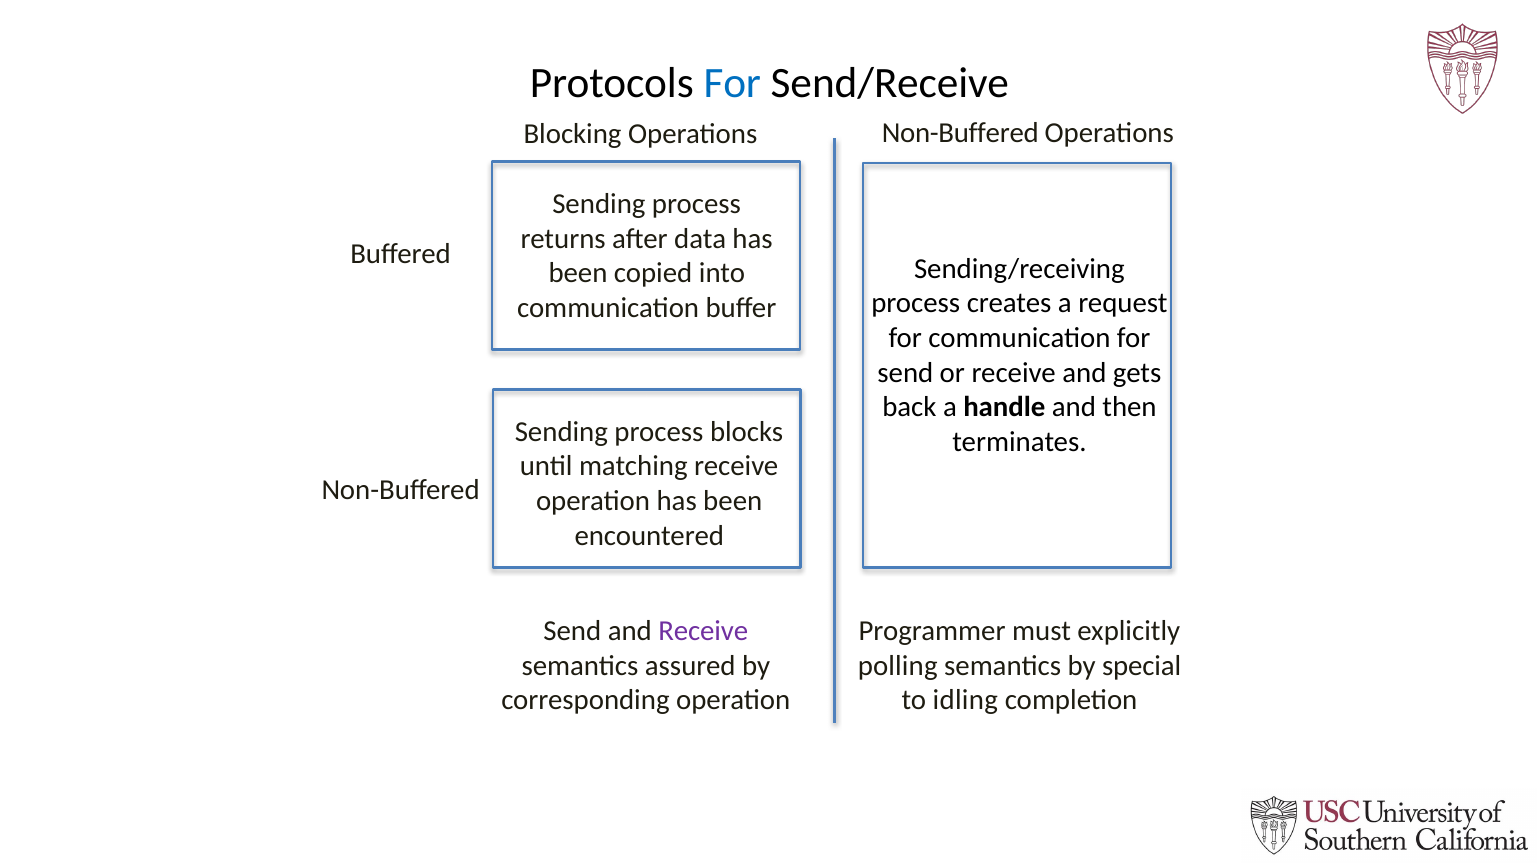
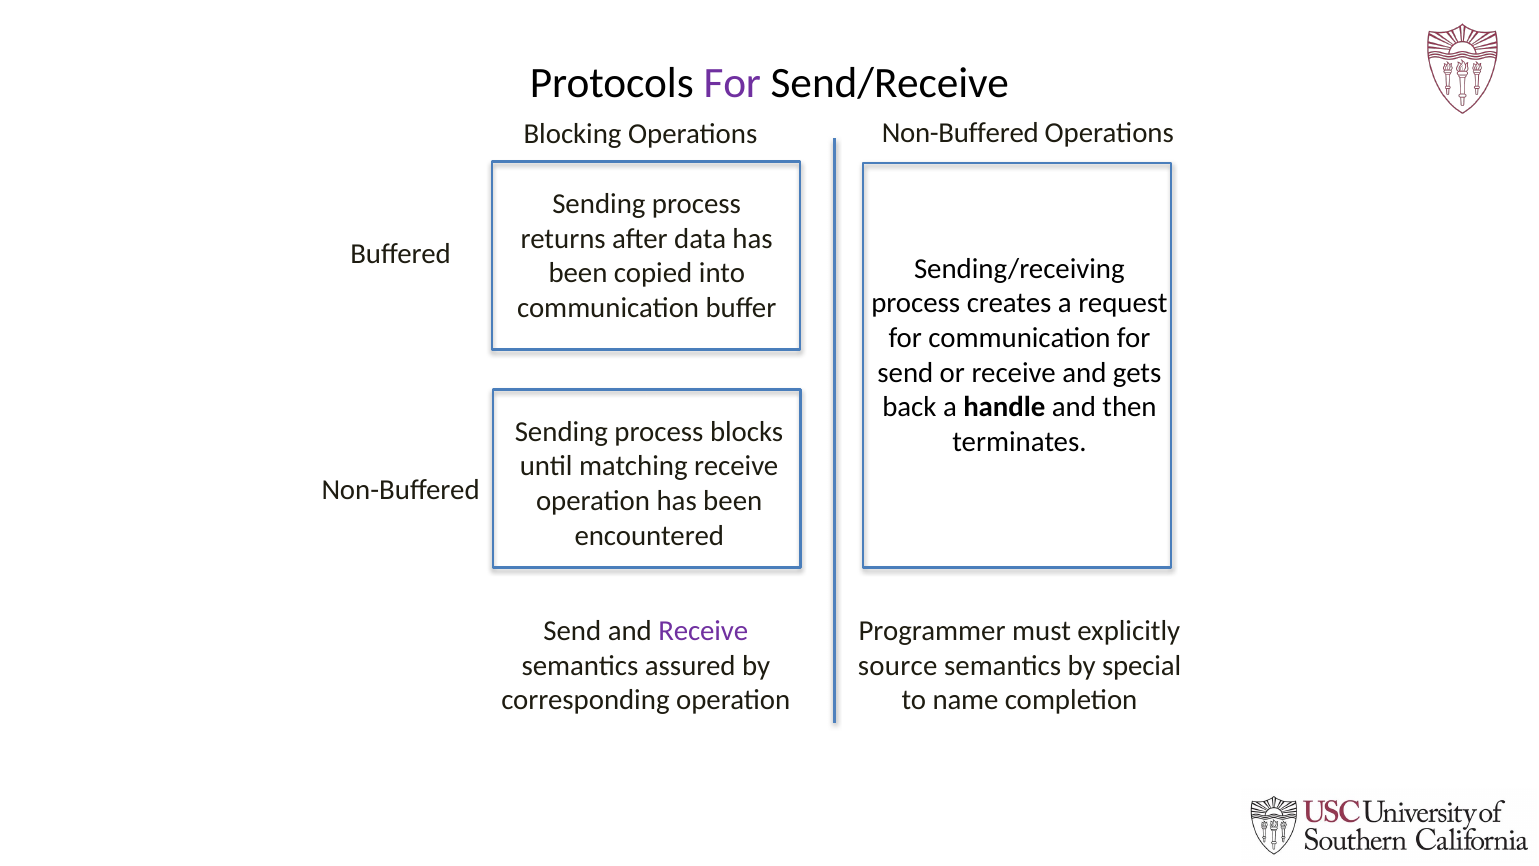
For colour: blue -> purple (732, 83)
polling: polling -> source (898, 666)
idling: idling -> name (965, 700)
